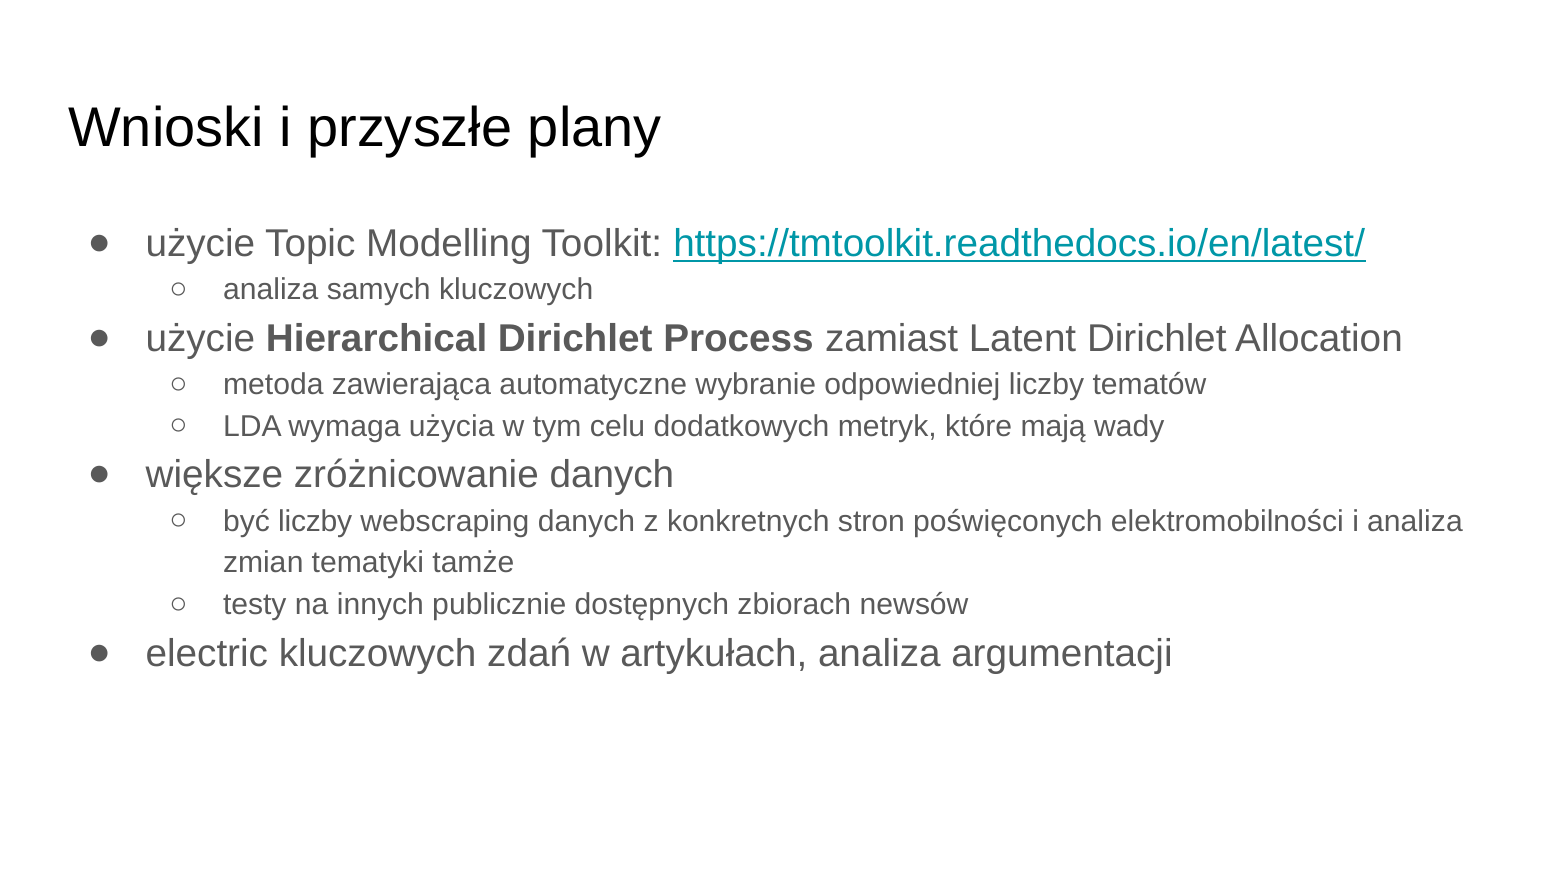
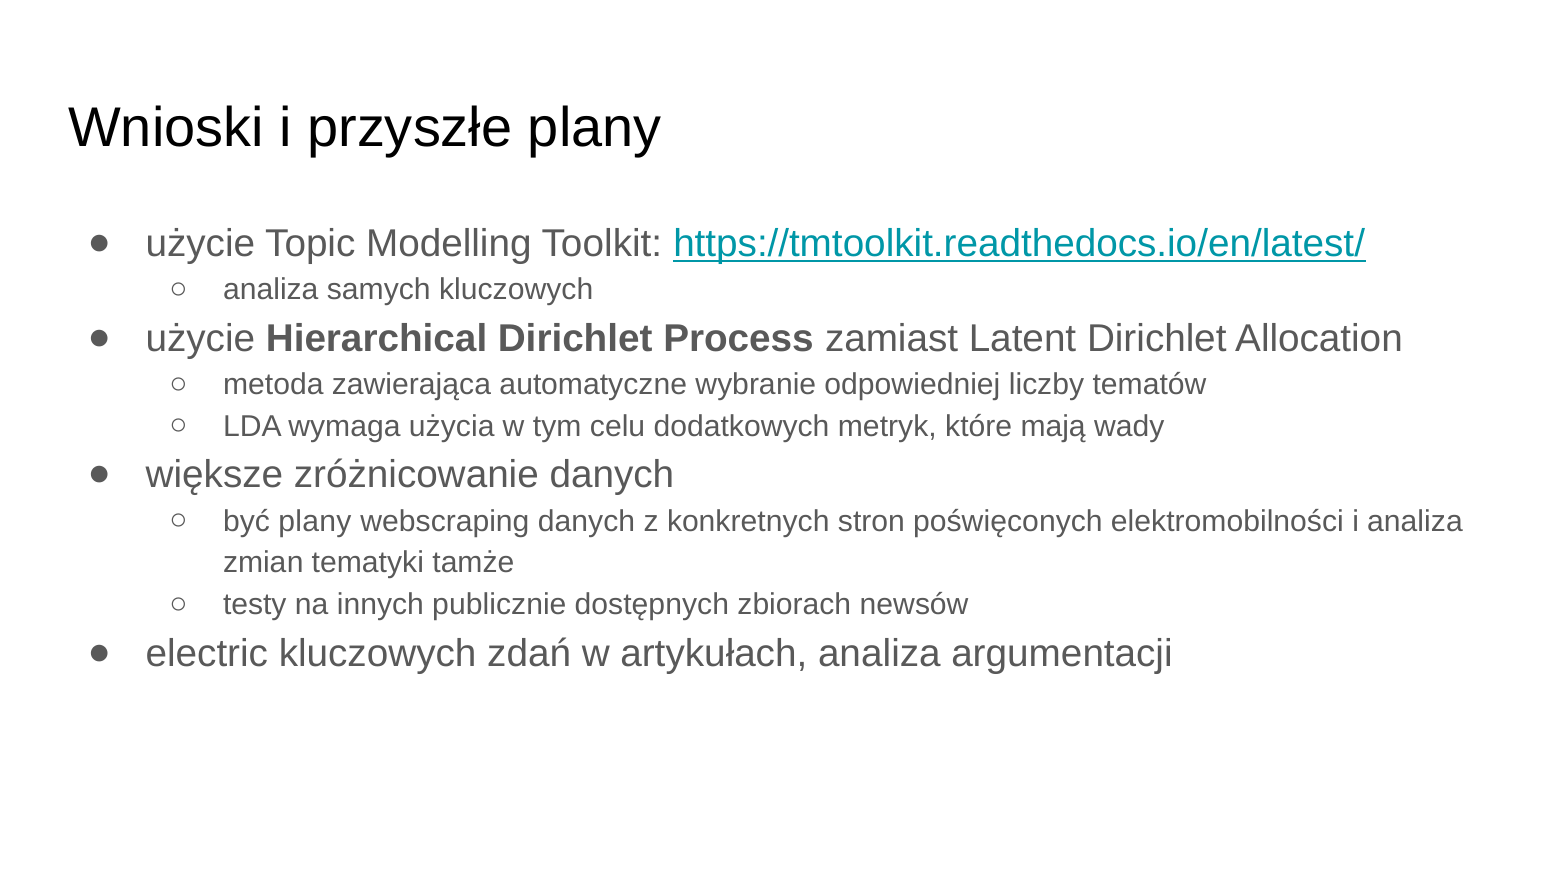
być liczby: liczby -> plany (315, 521)
